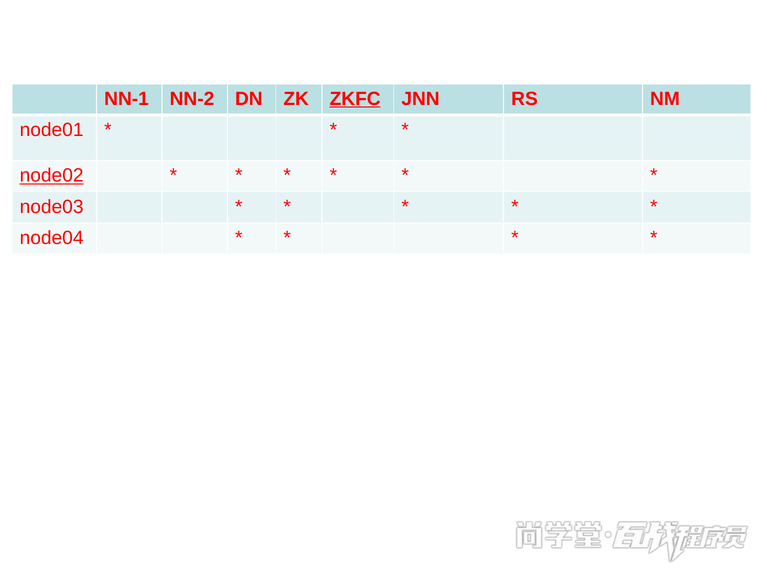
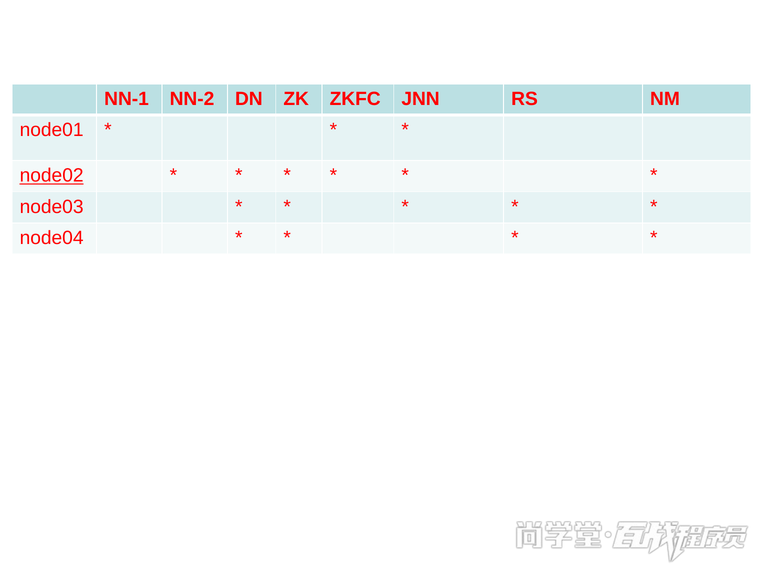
ZKFC underline: present -> none (355, 99)
